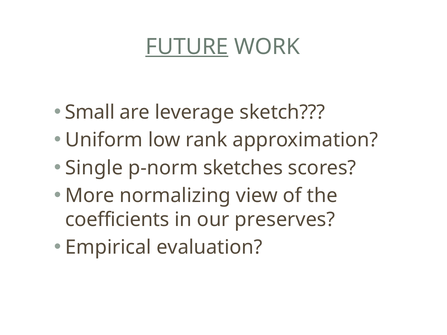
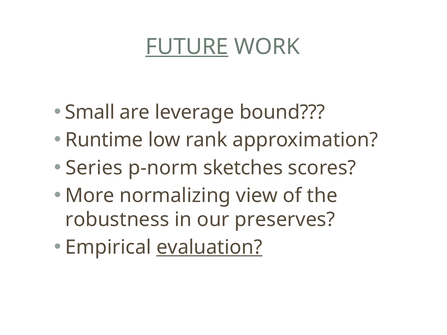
sketch: sketch -> bound (282, 112)
Uniform: Uniform -> Runtime (104, 140)
Single: Single -> Series (94, 168)
coefficients: coefficients -> robustness (117, 220)
evaluation underline: none -> present (209, 248)
